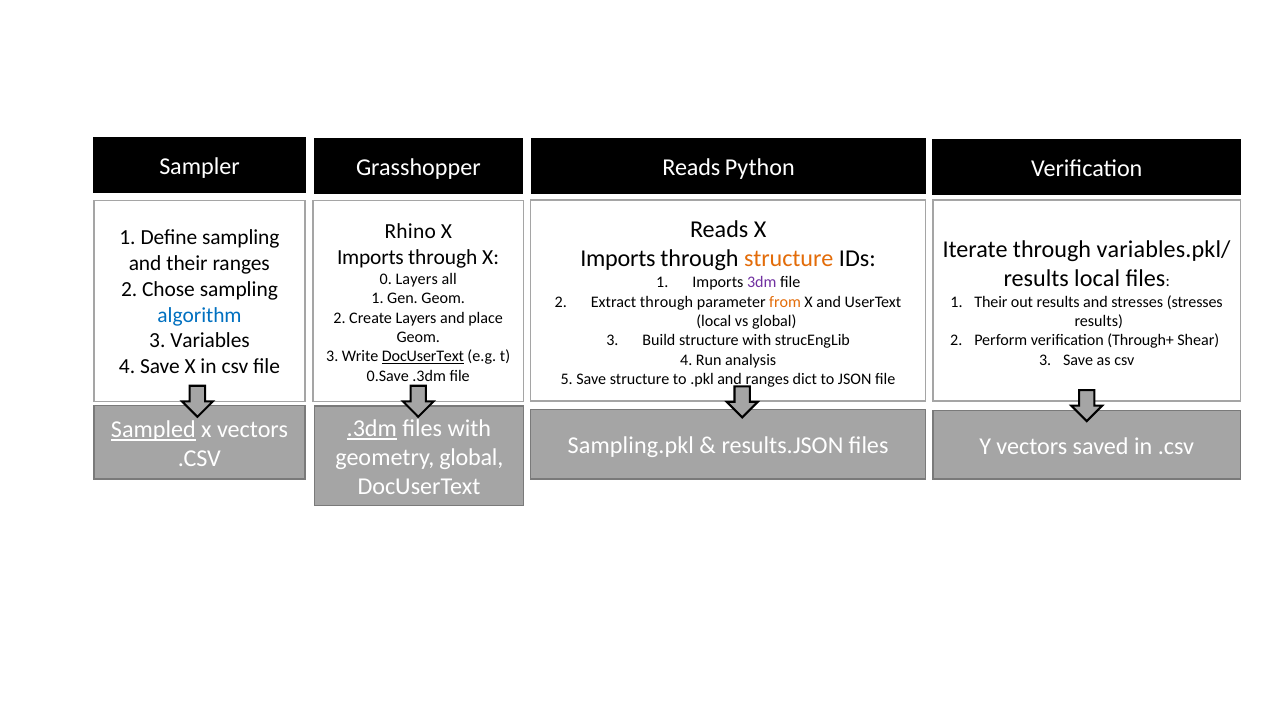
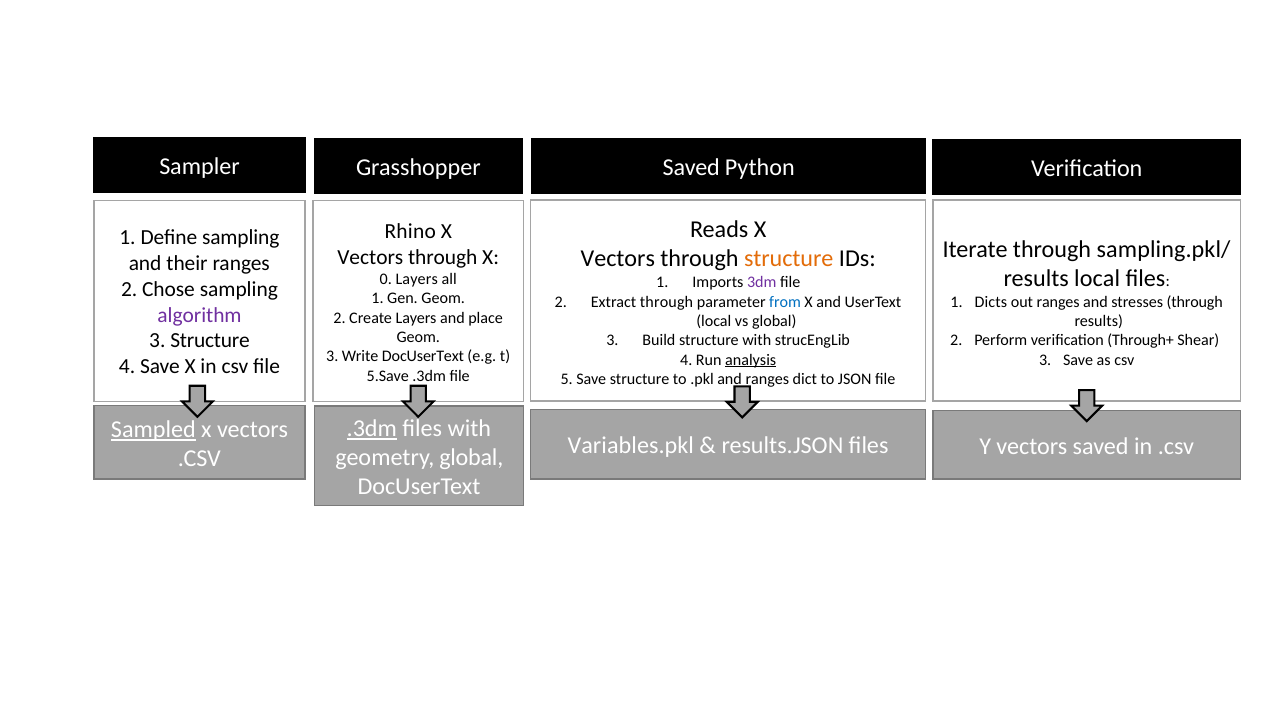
Reads: Reads -> Saved (691, 168)
variables.pkl/: variables.pkl/ -> sampling.pkl/ (1164, 249)
Imports: Imports -> Vectors (370, 257)
Imports: Imports -> Vectors (618, 259)
from colour: orange -> blue (785, 301)
1 Their: Their -> Dicts (991, 301)
out results: results -> ranges (1058, 301)
stresses stresses: stresses -> through (1195, 301)
algorithm colour: blue -> purple (200, 315)
3 Variables: Variables -> Structure (210, 341)
DocUserText underline: present -> none (423, 356)
analysis underline: none -> present (751, 359)
0.Save: 0.Save -> 5.Save (388, 376)
Sampling.pkl: Sampling.pkl -> Variables.pkl (631, 446)
